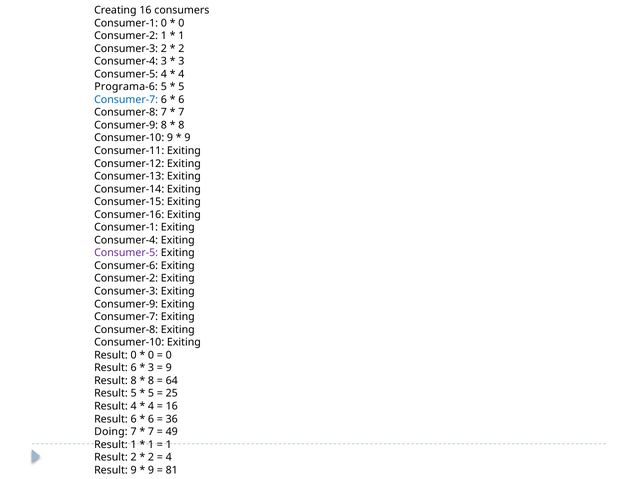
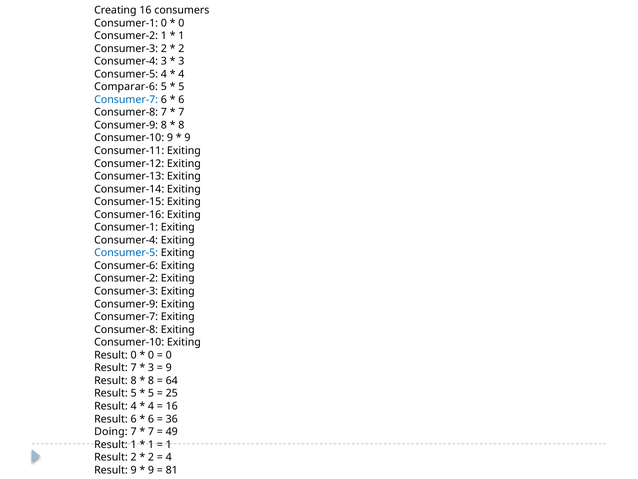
Programa-6: Programa-6 -> Comparar-6 (126, 87)
Consumer-5 colour: purple -> blue (126, 253)
6: 6 -> 7 (134, 368)
